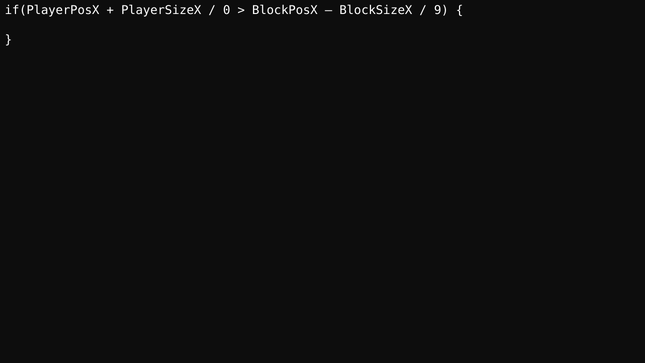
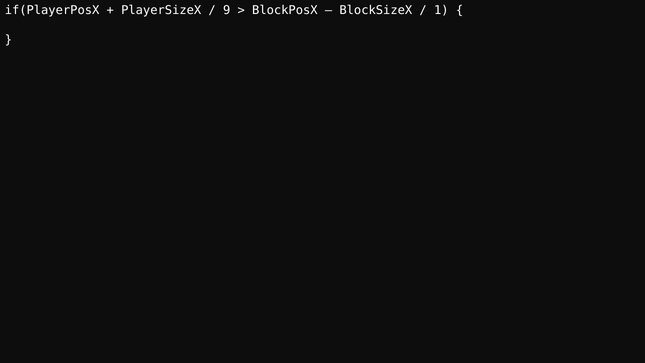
0: 0 -> 9 (227, 10)
9: 9 -> 1 (441, 10)
